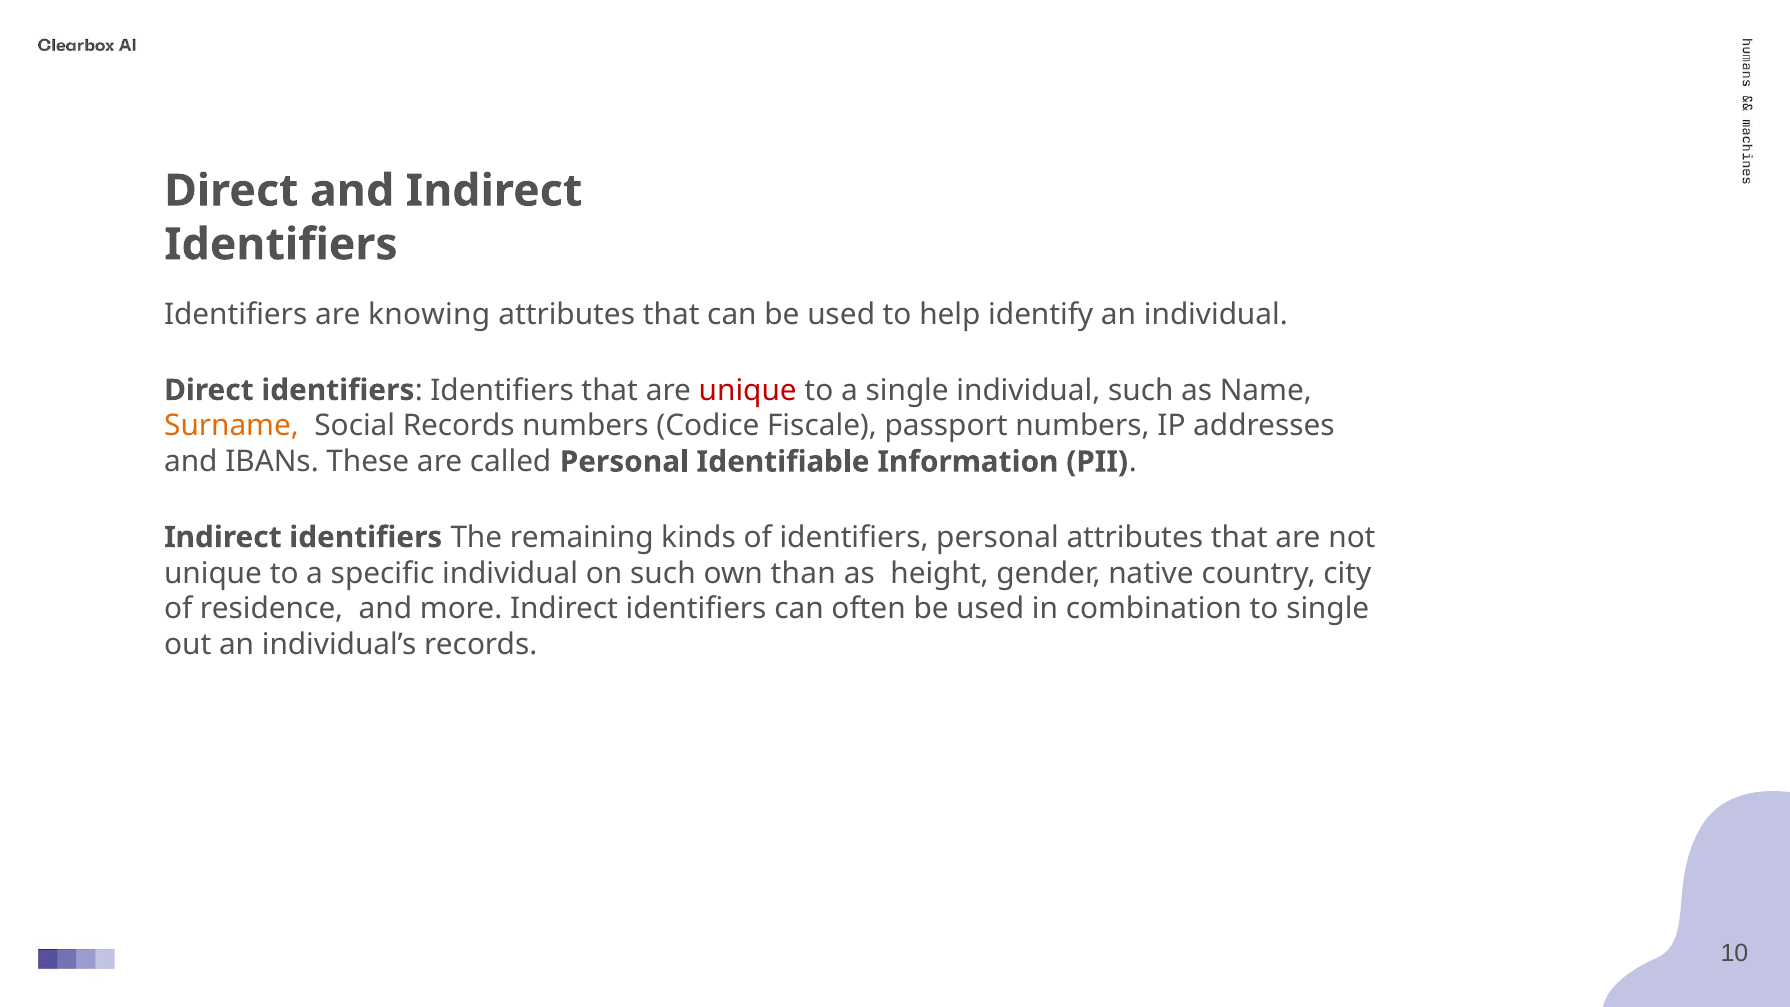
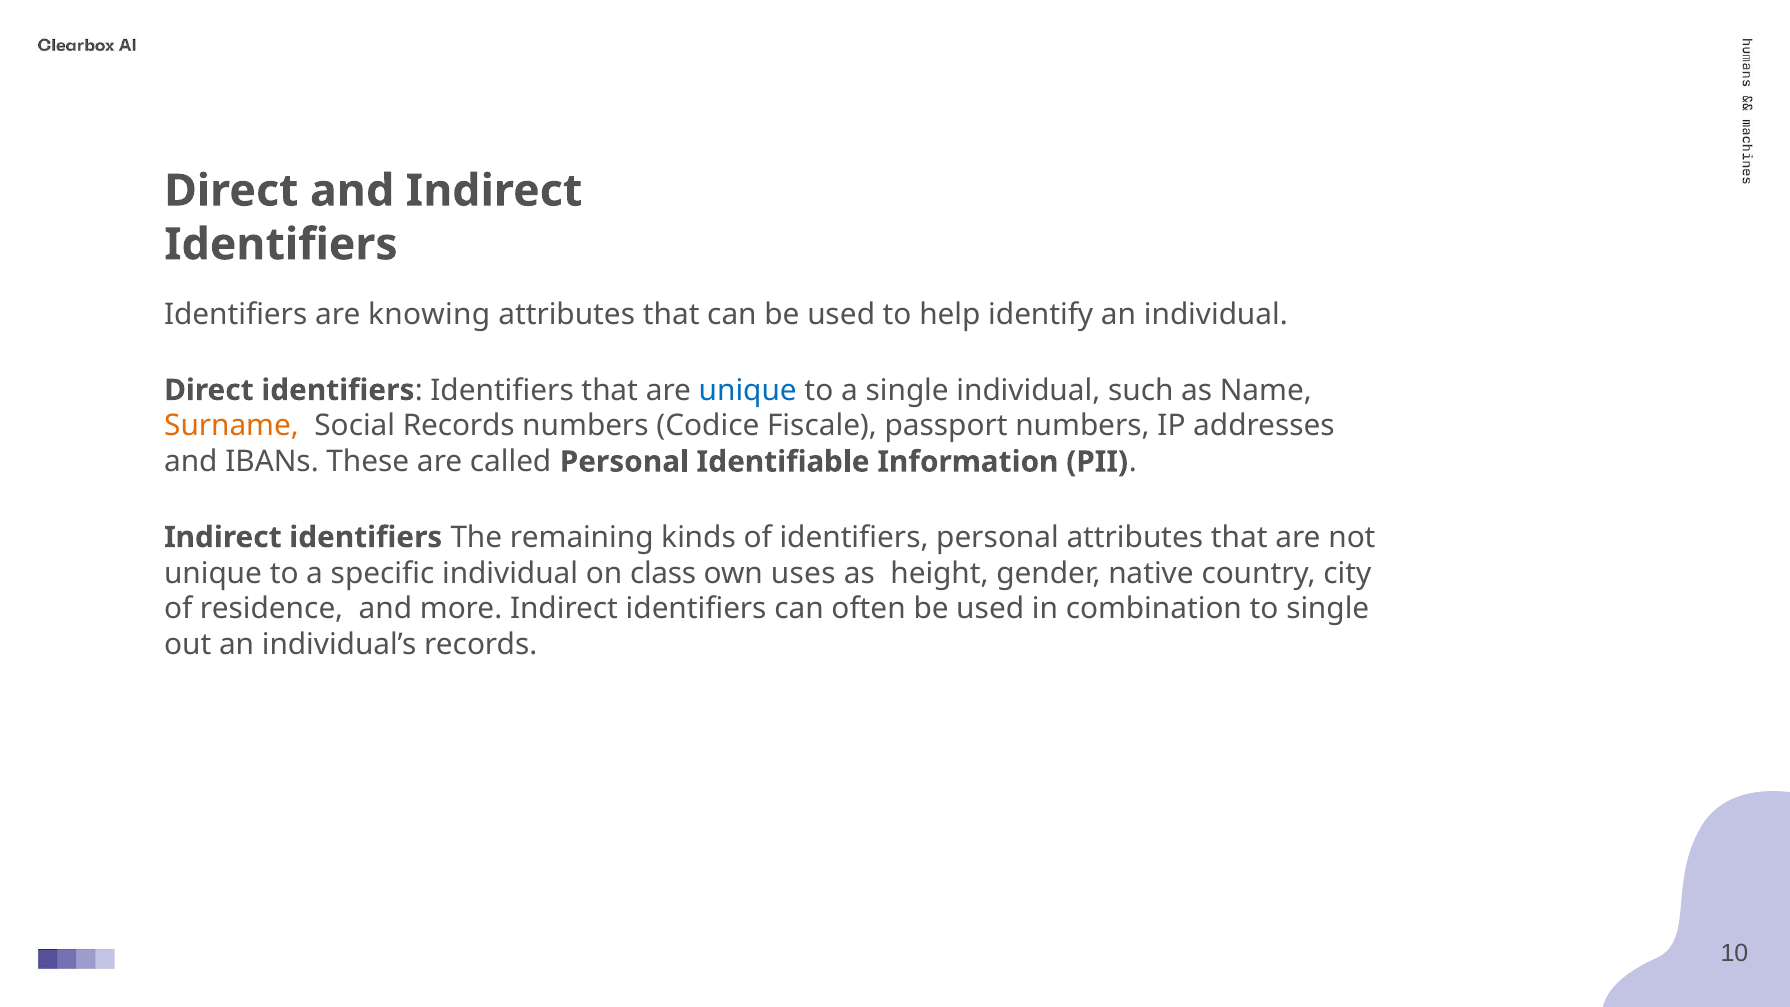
unique colour: red -> blue (748, 390)
on such: such -> class (663, 573)
than: than -> uses (803, 573)
